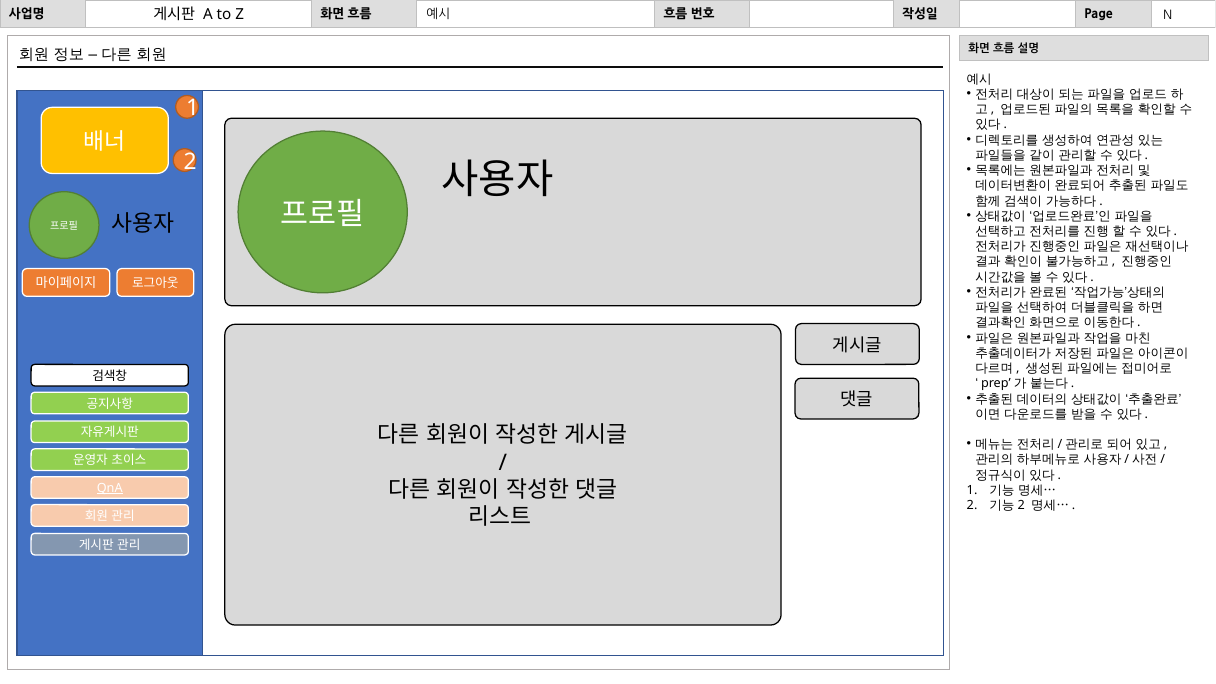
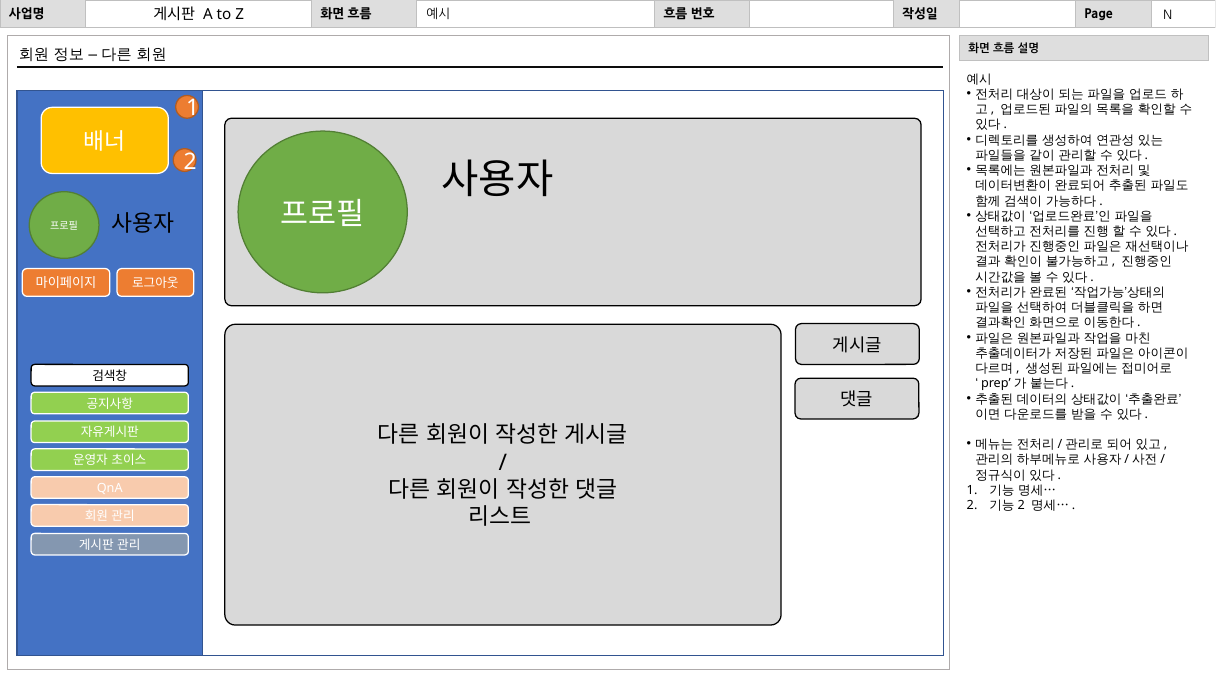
QnA underline: present -> none (110, 488)
